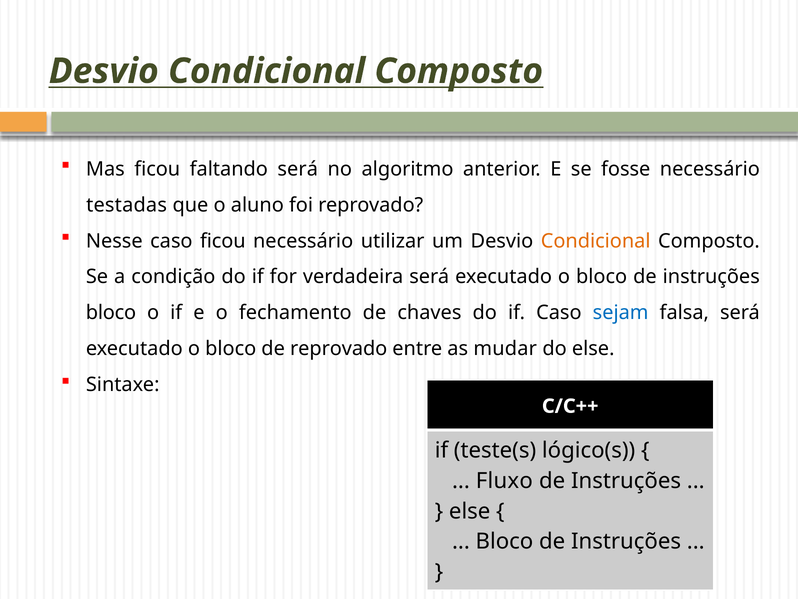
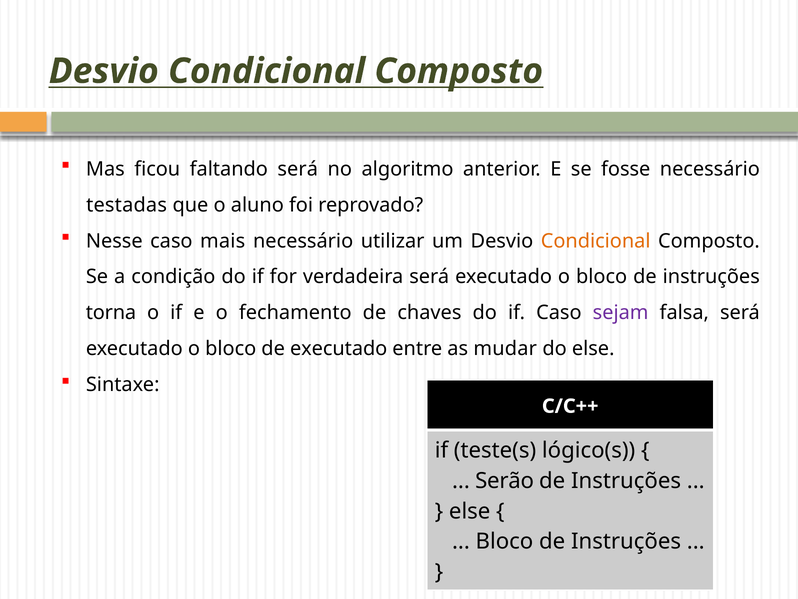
caso ficou: ficou -> mais (223, 241)
bloco: bloco -> torna (111, 313)
sejam colour: blue -> purple (621, 313)
de reprovado: reprovado -> executado (339, 348)
Fluxo: Fluxo -> Serão (505, 480)
